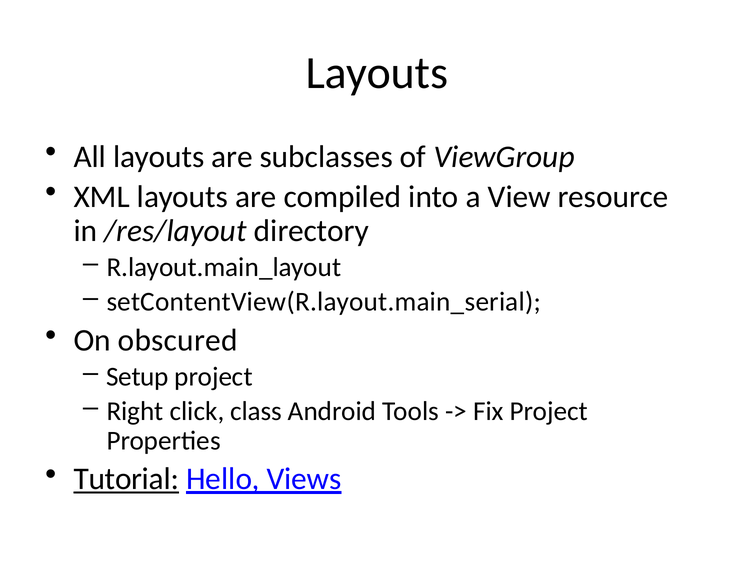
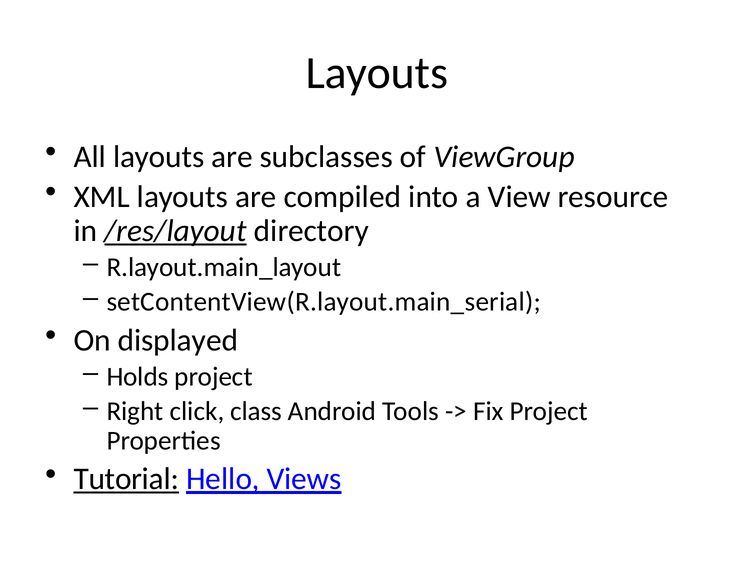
/res/layout underline: none -> present (175, 231)
obscured: obscured -> displayed (178, 340)
Setup: Setup -> Holds (137, 376)
